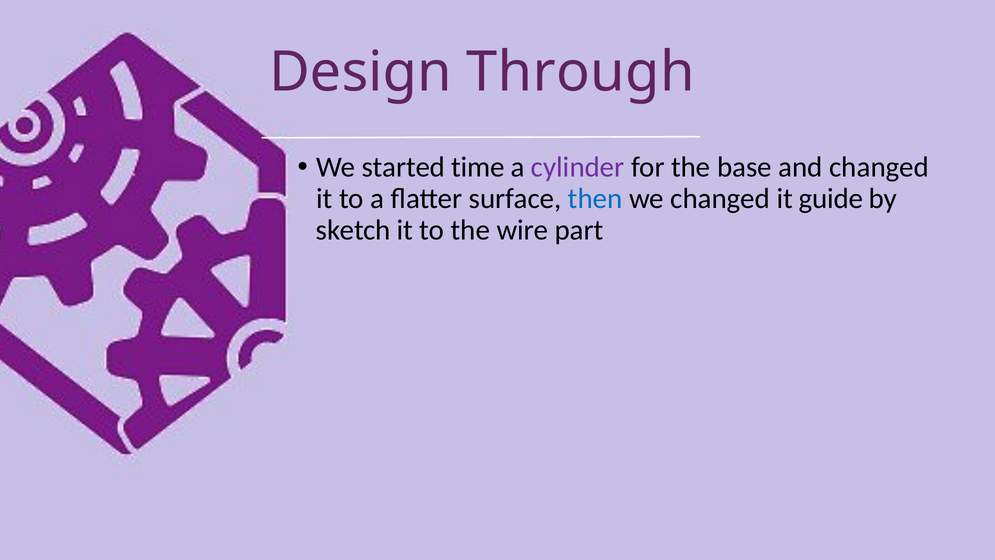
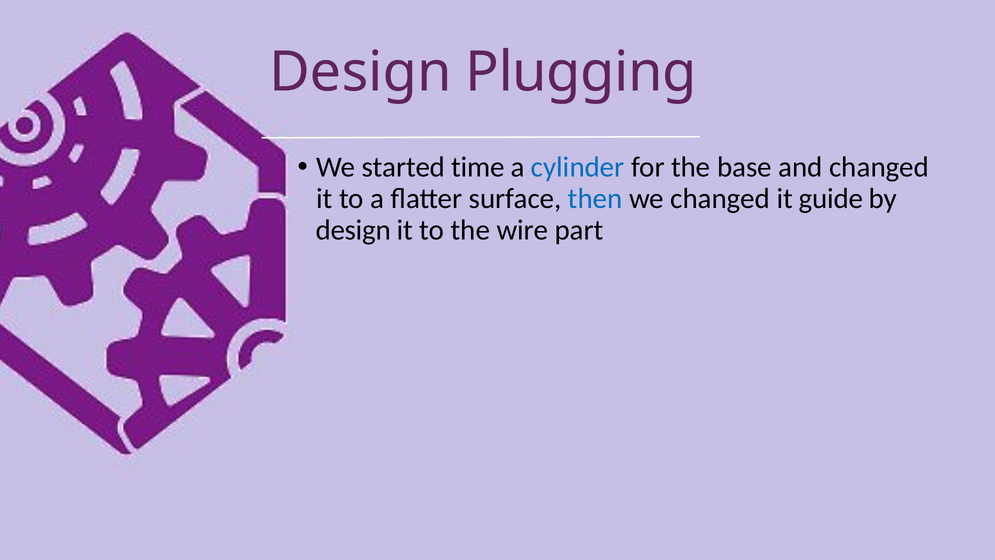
Through: Through -> Plugging (581, 72)
cylinder colour: purple -> blue (578, 167)
sketch: sketch -> design (353, 230)
